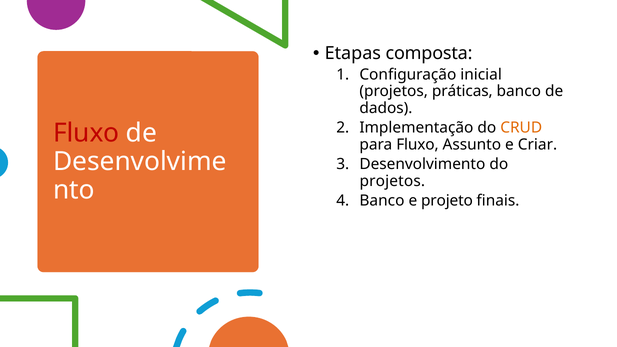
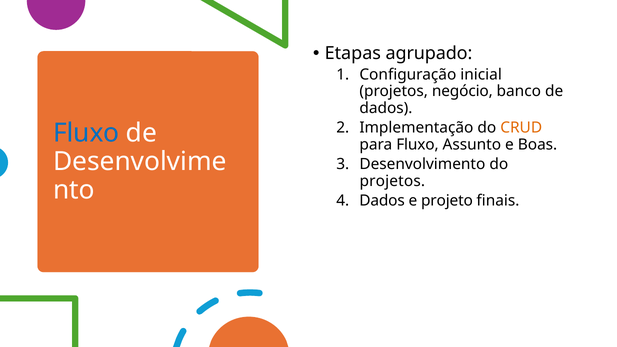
composta: composta -> agrupado (429, 53)
práticas: práticas -> negócio (462, 91)
Fluxo colour: red -> blue (86, 133)
Criar: Criar -> Boas (538, 145)
Banco: Banco -> Dados (382, 201)
